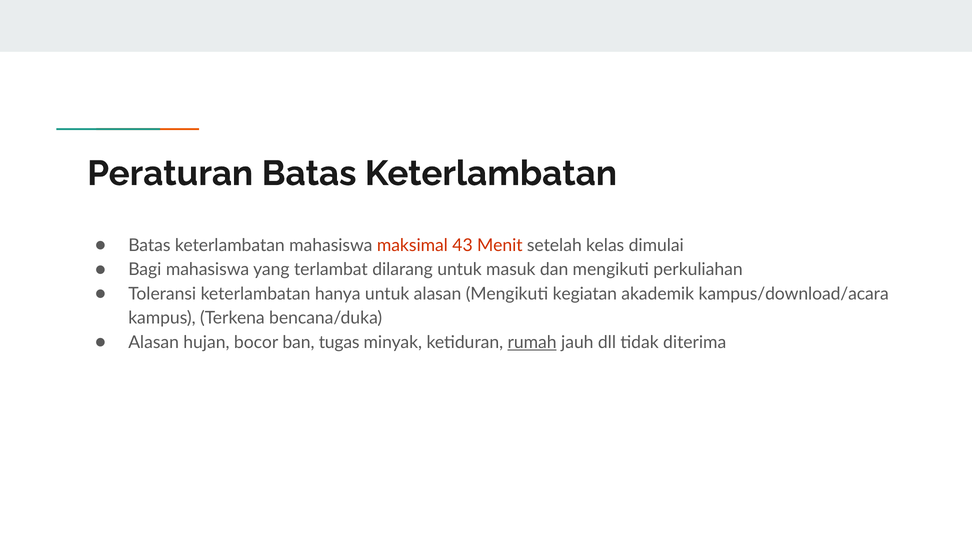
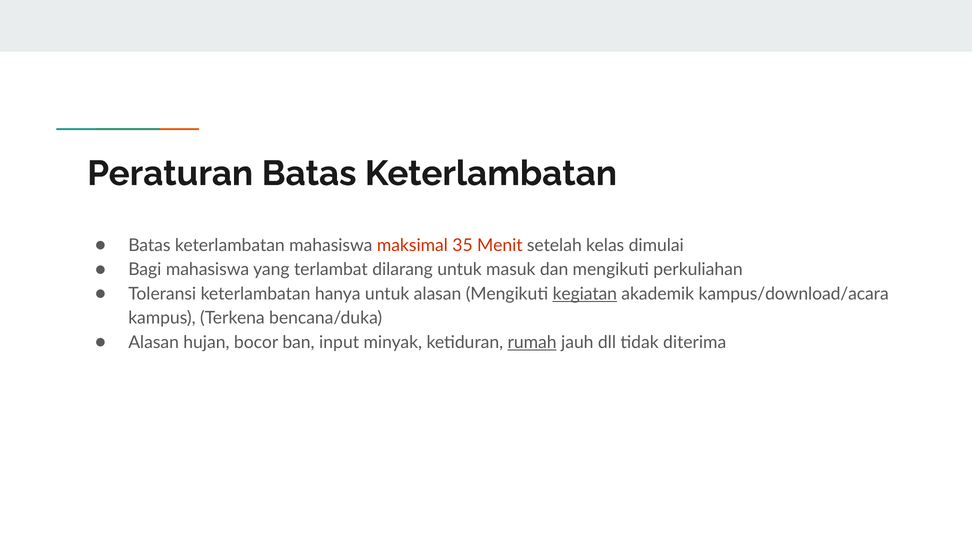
43: 43 -> 35 (463, 245)
kegiatan underline: none -> present (585, 294)
tugas: tugas -> input (339, 342)
